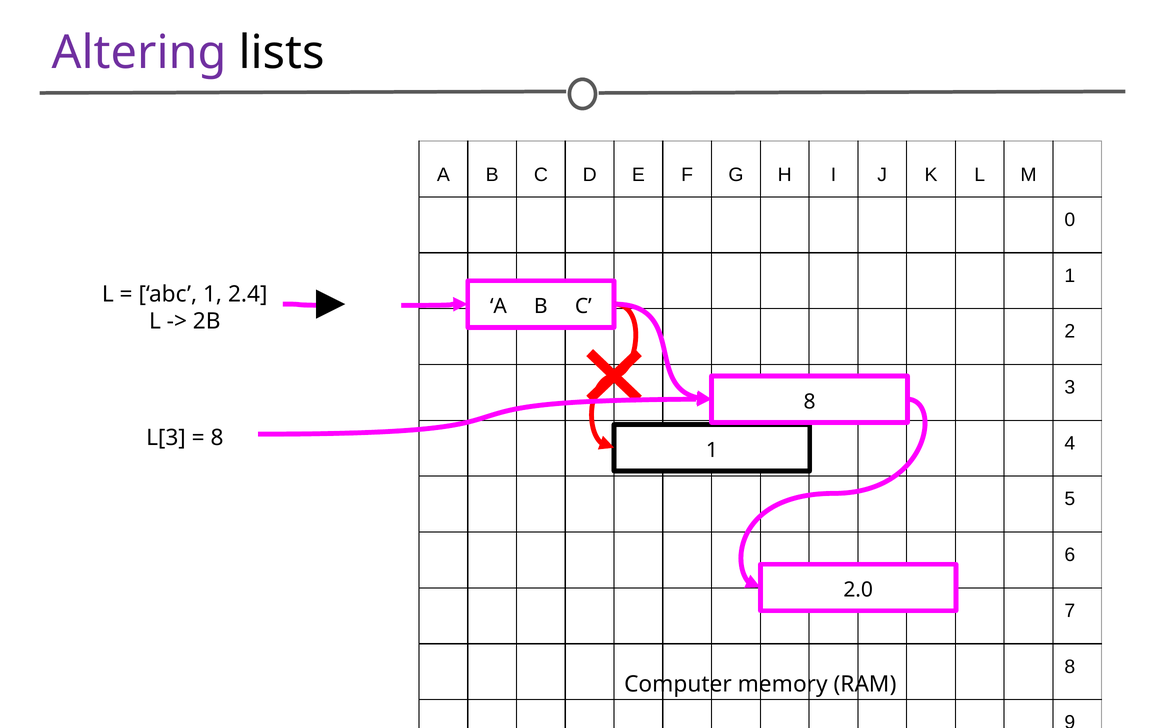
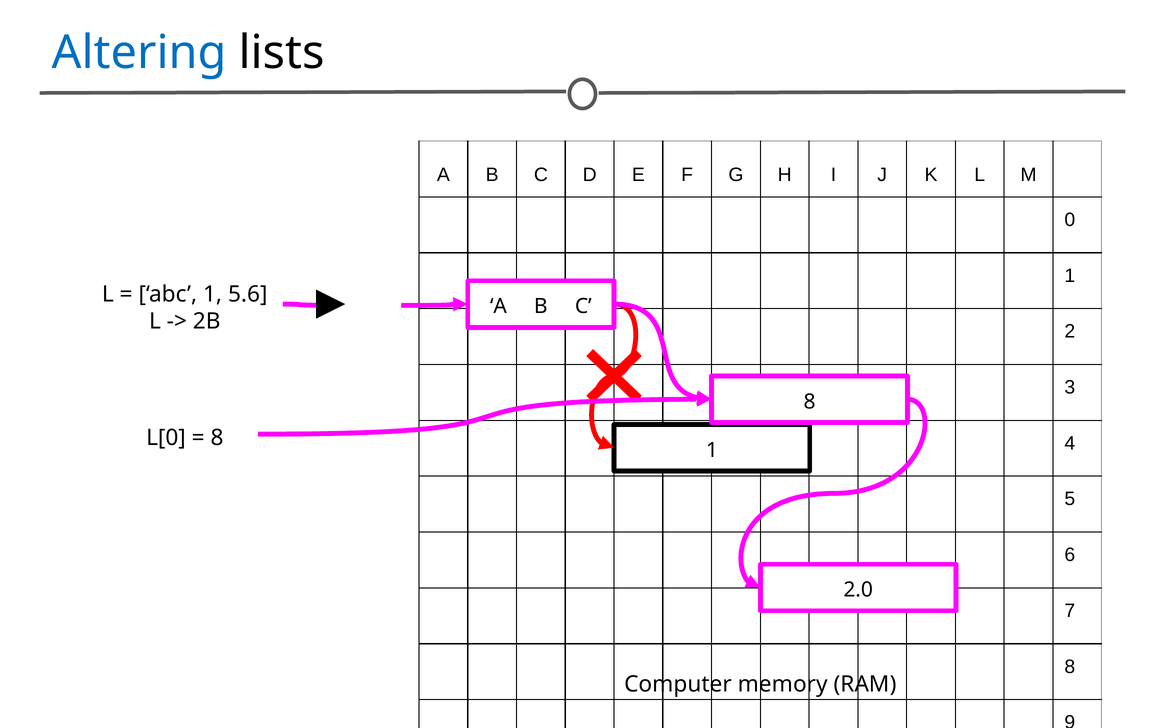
Altering colour: purple -> blue (139, 53)
2.4: 2.4 -> 5.6 (248, 294)
L[3: L[3 -> L[0 (166, 438)
